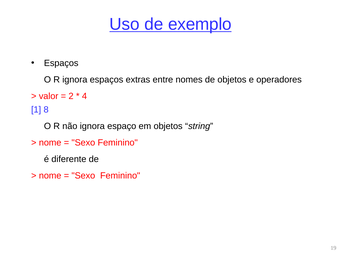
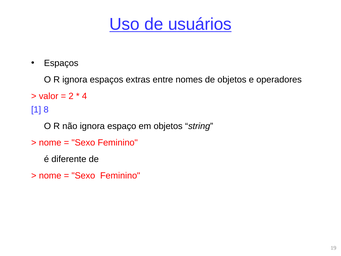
exemplo: exemplo -> usuários (200, 24)
